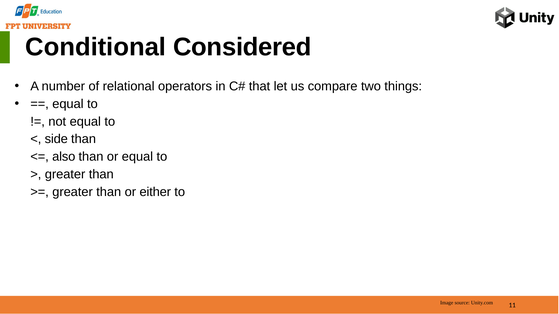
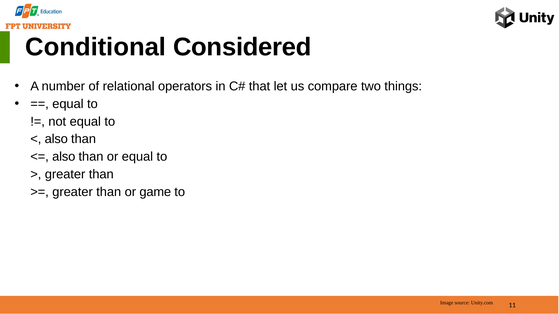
side: side -> also (56, 139)
either: either -> game (155, 192)
